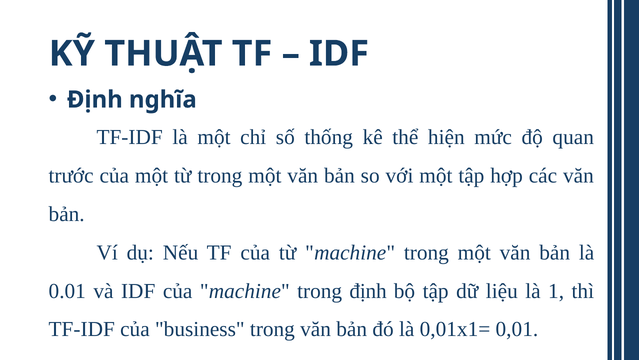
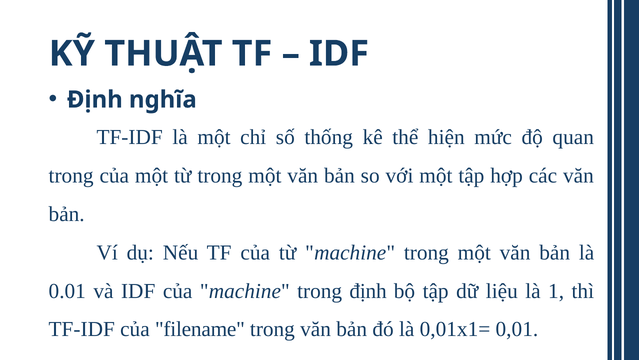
trước: trước -> trong (71, 176)
business: business -> filename (200, 329)
